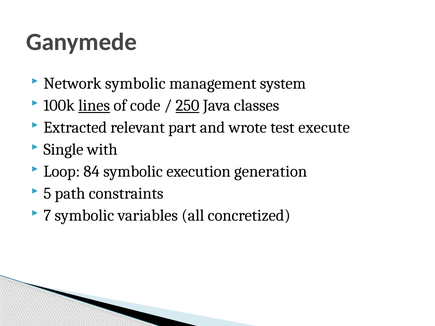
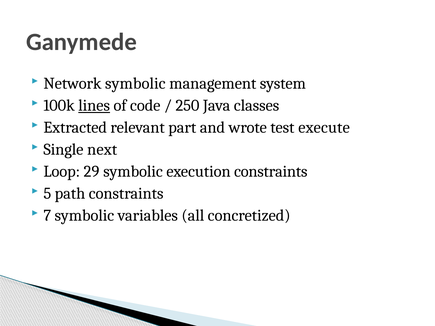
250 underline: present -> none (187, 106)
with: with -> next (102, 150)
84: 84 -> 29 (91, 172)
execution generation: generation -> constraints (271, 172)
